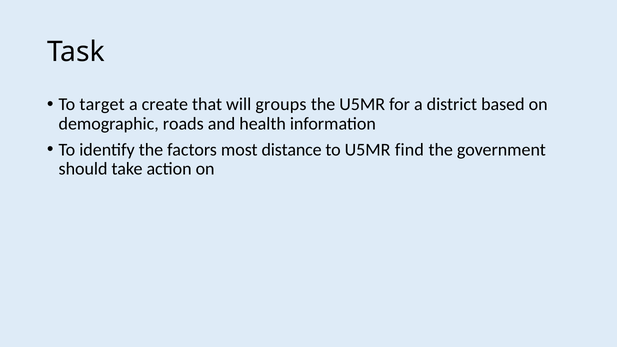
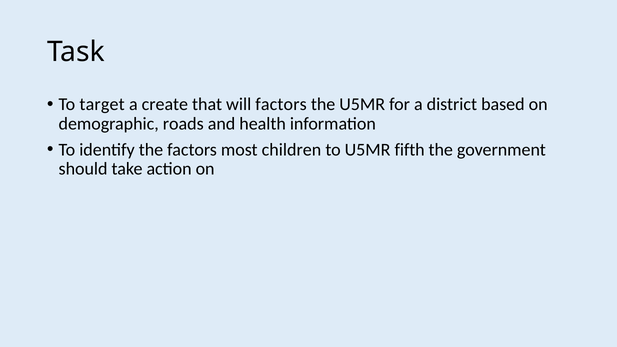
will groups: groups -> factors (281, 104)
distance: distance -> children (291, 150)
find: find -> fifth (410, 150)
